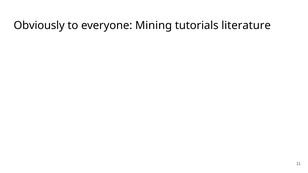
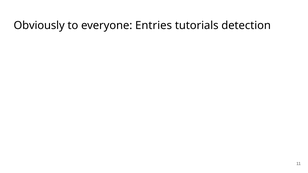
Mining: Mining -> Entries (154, 26)
literature: literature -> detection (246, 26)
